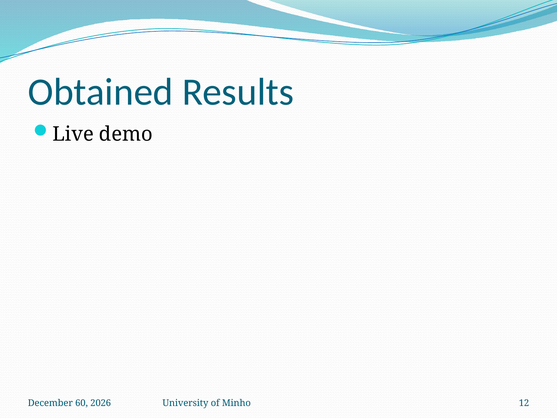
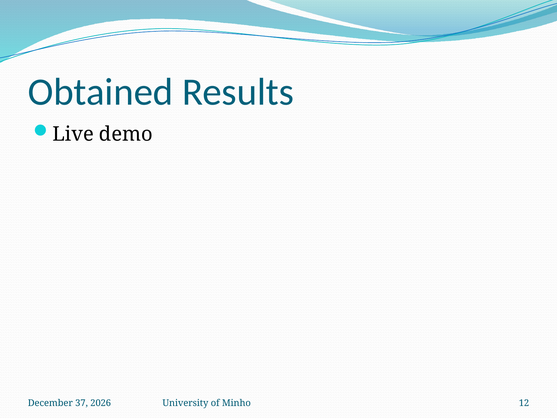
60: 60 -> 37 (82, 403)
